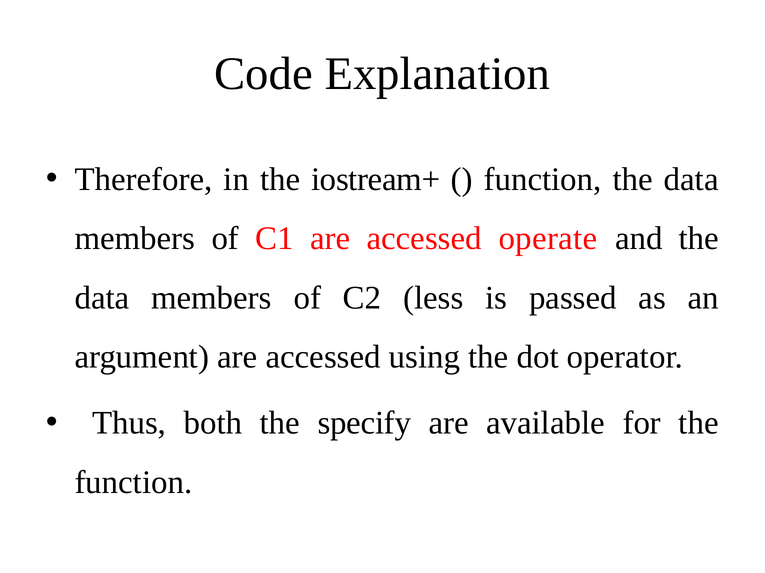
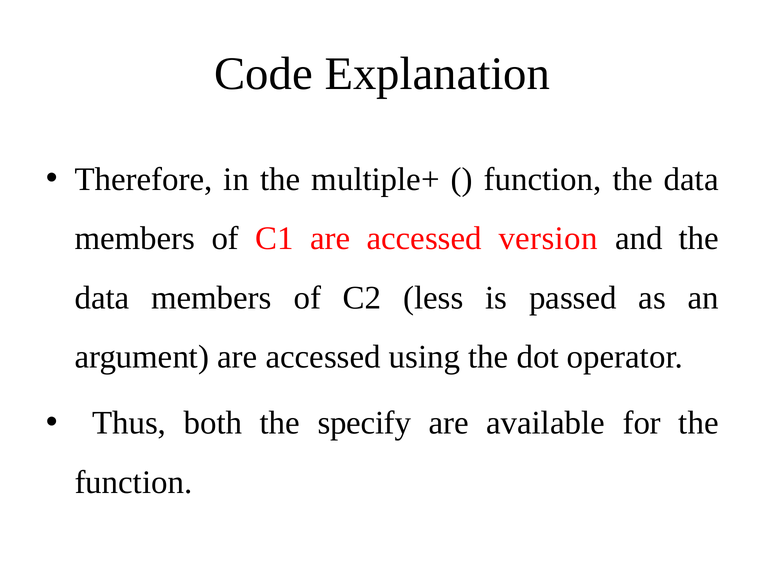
iostream+: iostream+ -> multiple+ (376, 180)
operate: operate -> version (548, 239)
